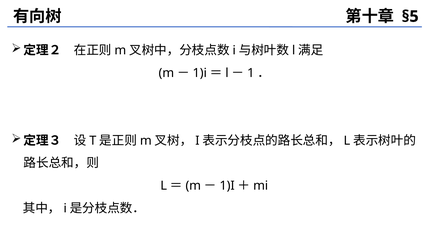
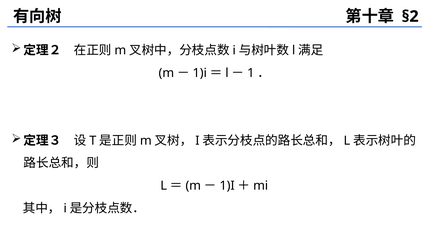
§5: §5 -> §2 (410, 17)
